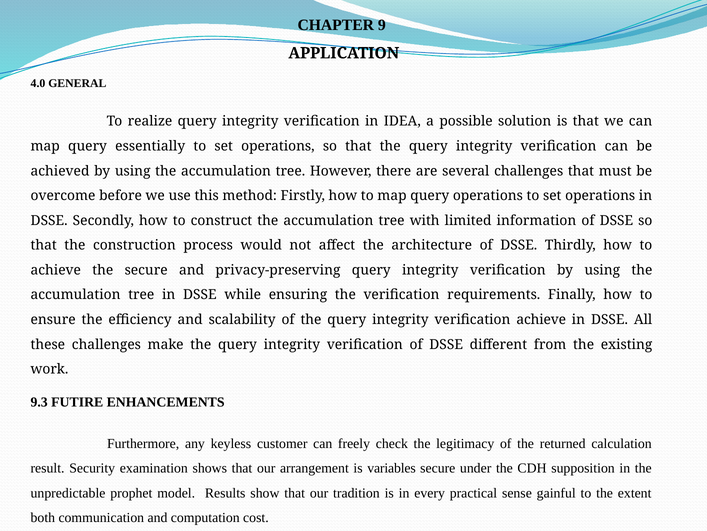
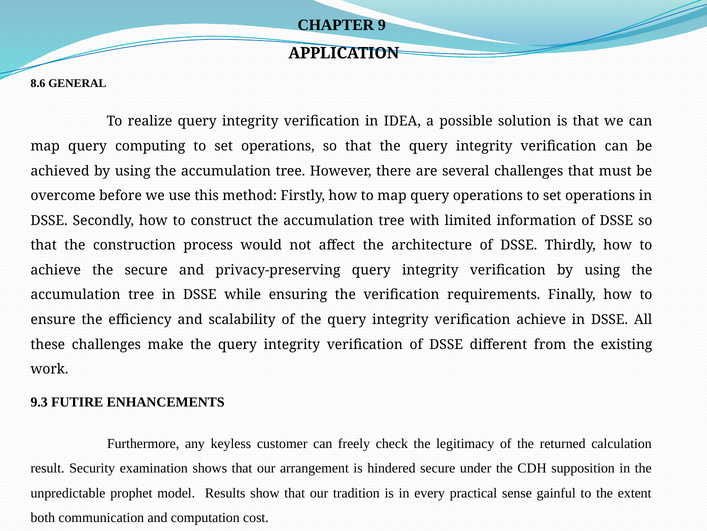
4.0: 4.0 -> 8.6 (38, 83)
essentially: essentially -> computing (150, 146)
variables: variables -> hindered (391, 468)
